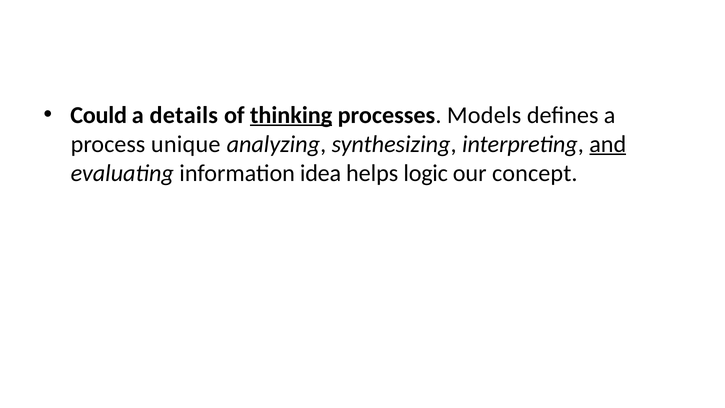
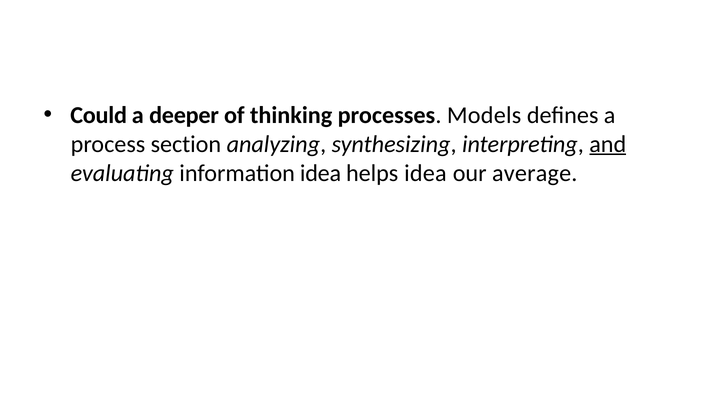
details: details -> deeper (184, 115)
thinking underline: present -> none (291, 115)
unique: unique -> section (186, 144)
helps logic: logic -> idea (425, 173)
concept: concept -> average (535, 173)
